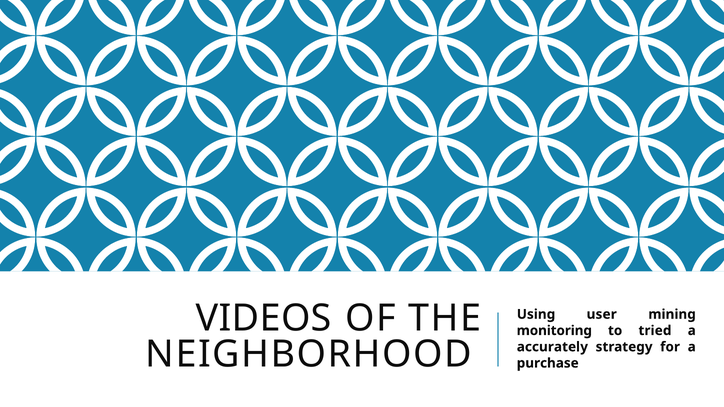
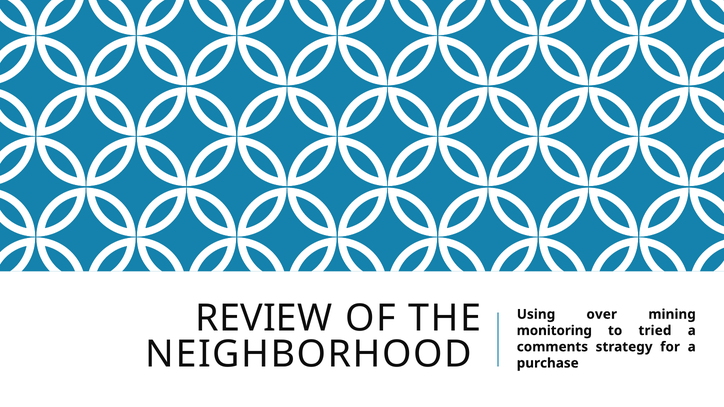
VIDEOS: VIDEOS -> REVIEW (264, 318)
user: user -> over (602, 314)
accurately: accurately -> comments (552, 347)
